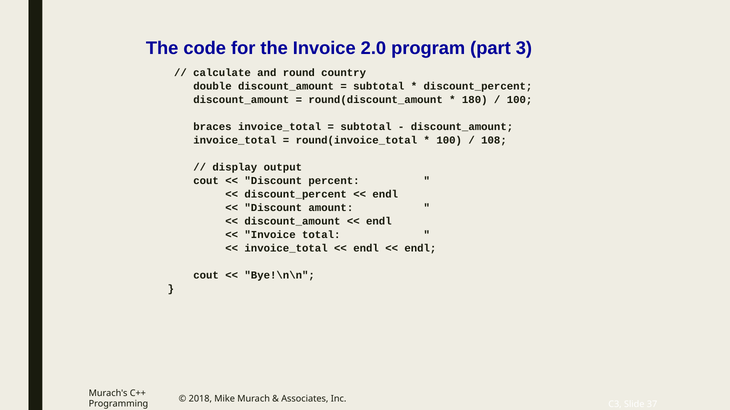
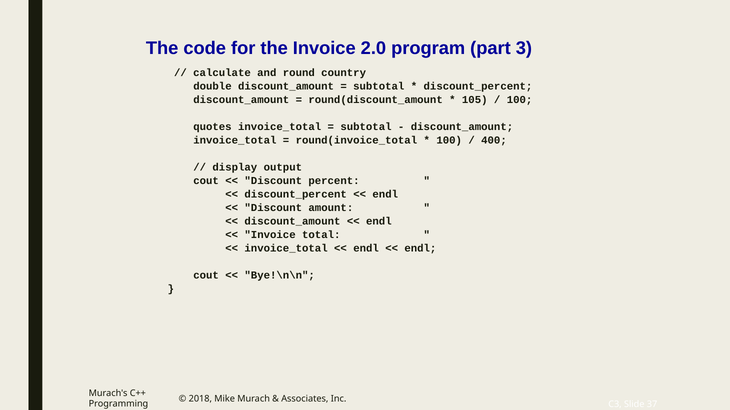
180: 180 -> 105 (475, 100)
braces: braces -> quotes (212, 127)
108: 108 -> 400 (494, 140)
